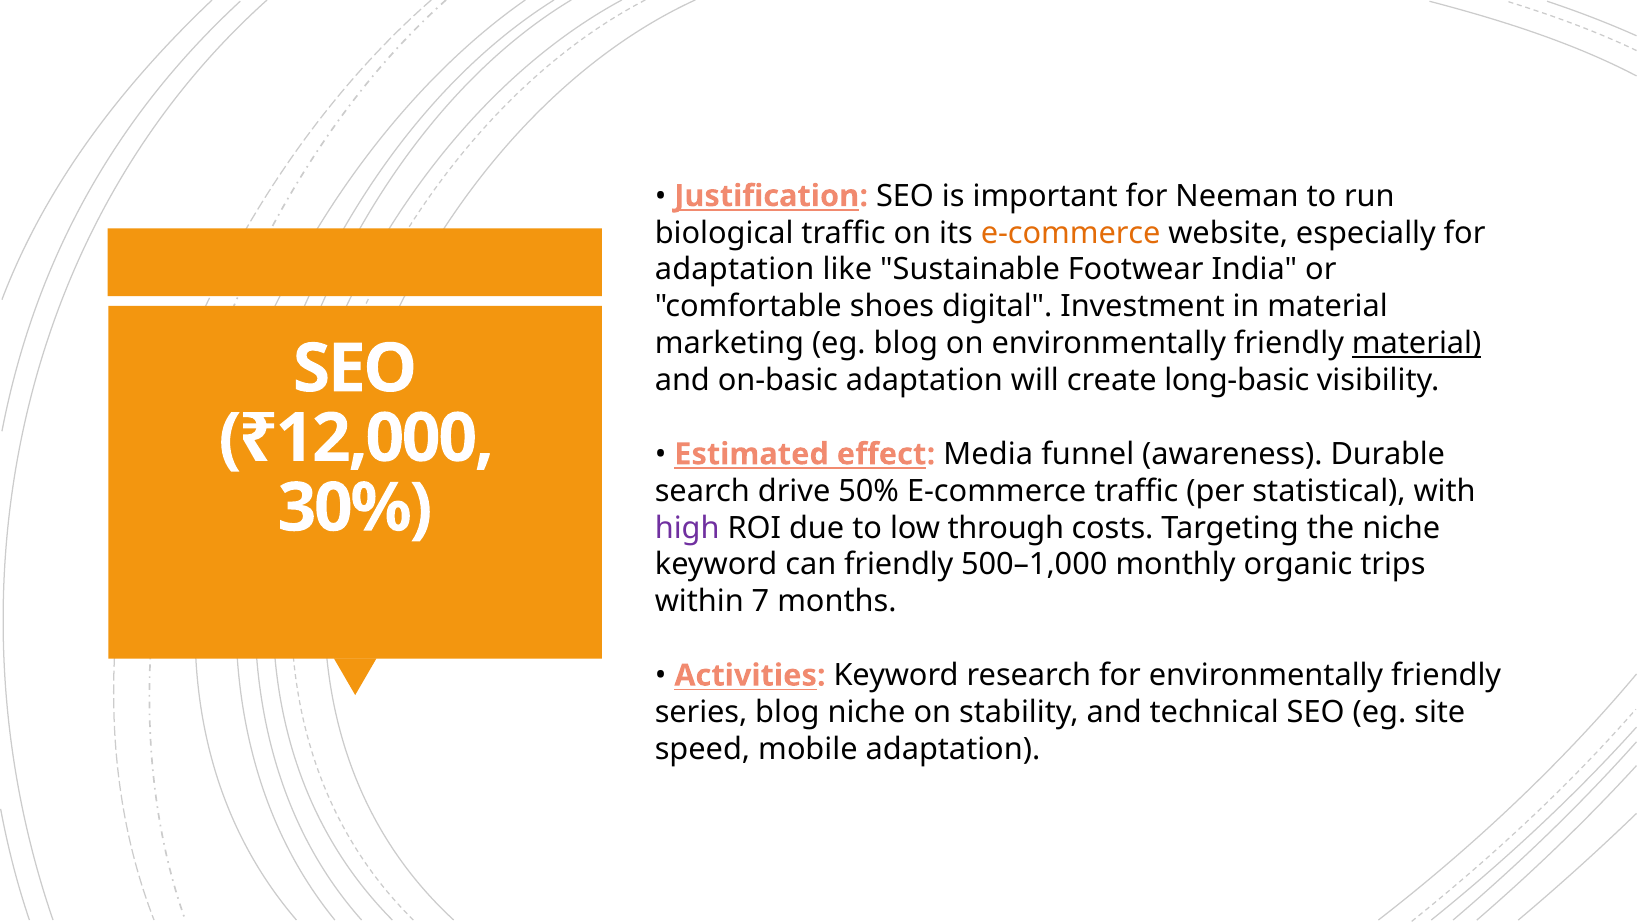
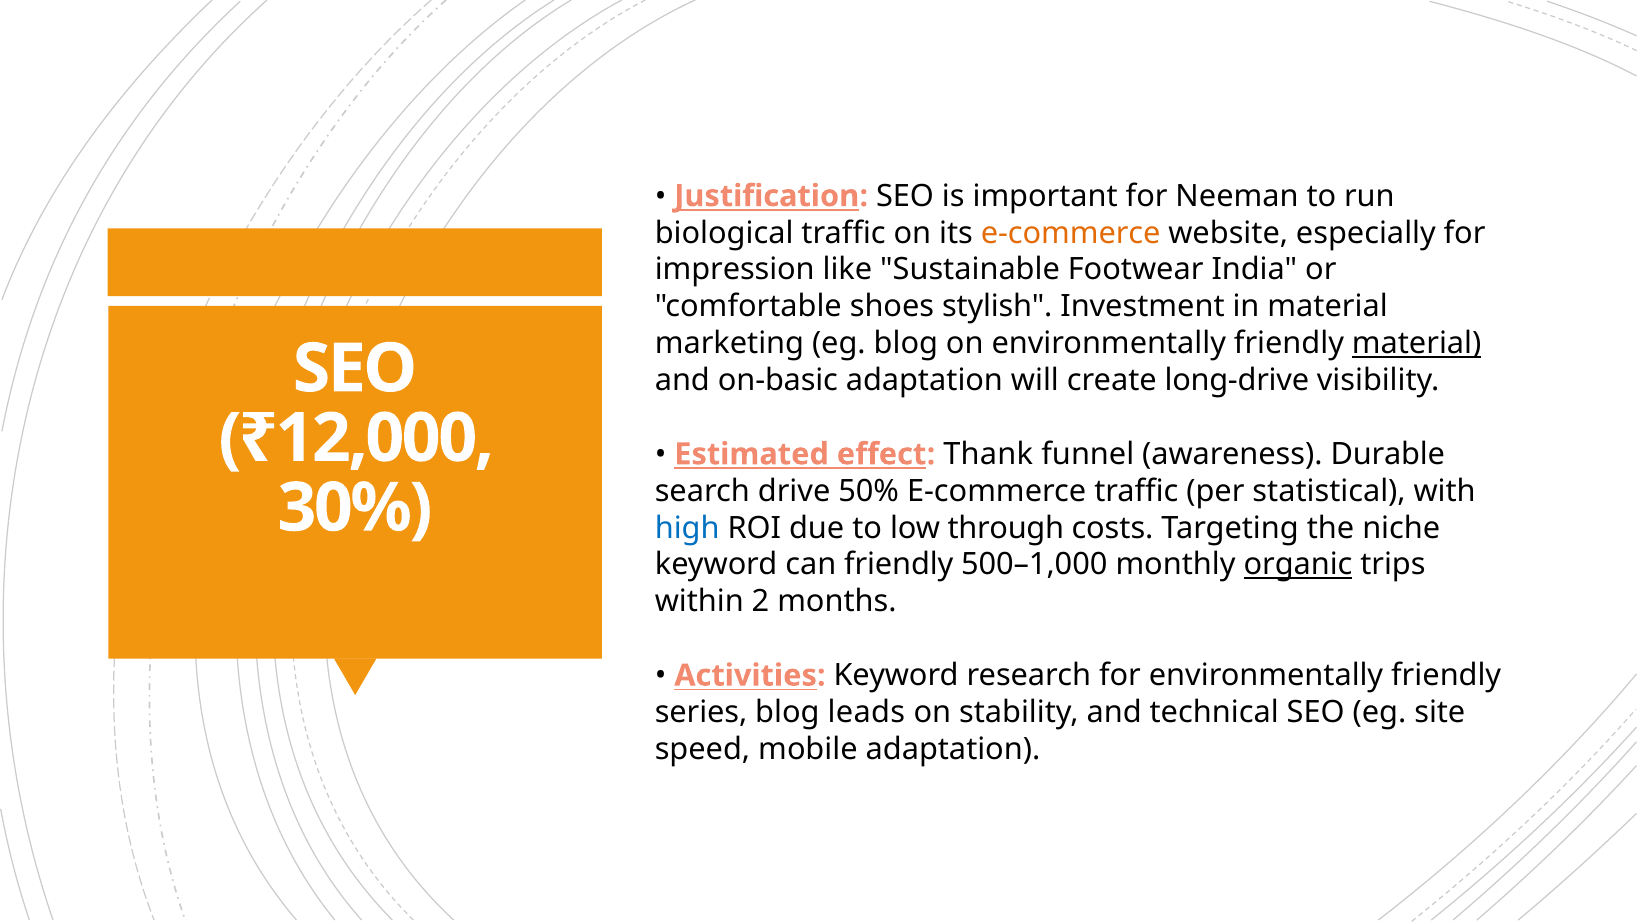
adaptation: adaptation -> impression (735, 270)
digital: digital -> stylish (997, 307)
long-basic: long-basic -> long-drive (1237, 381)
Media: Media -> Thank (988, 454)
high colour: purple -> blue (687, 528)
organic underline: none -> present (1298, 565)
7: 7 -> 2 (761, 602)
blog niche: niche -> leads (866, 713)
